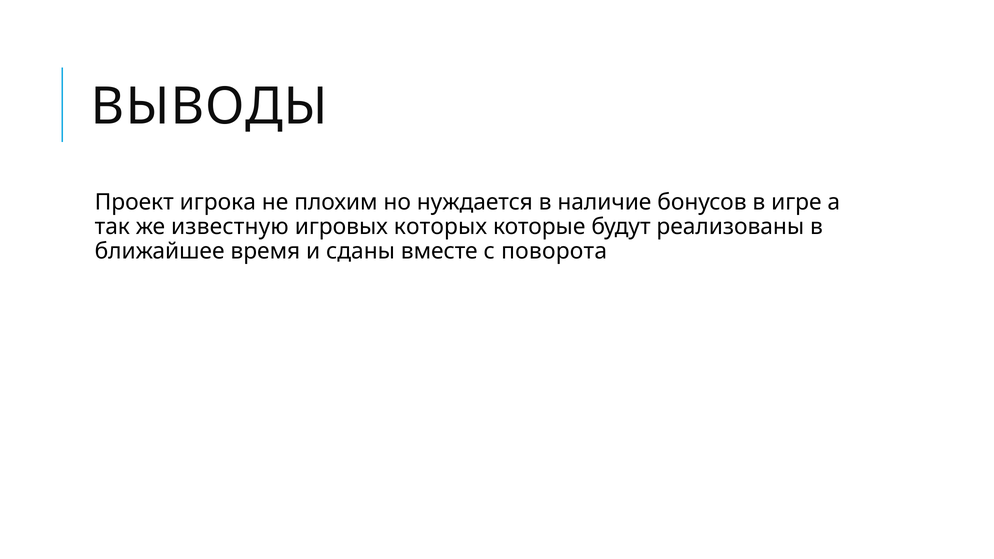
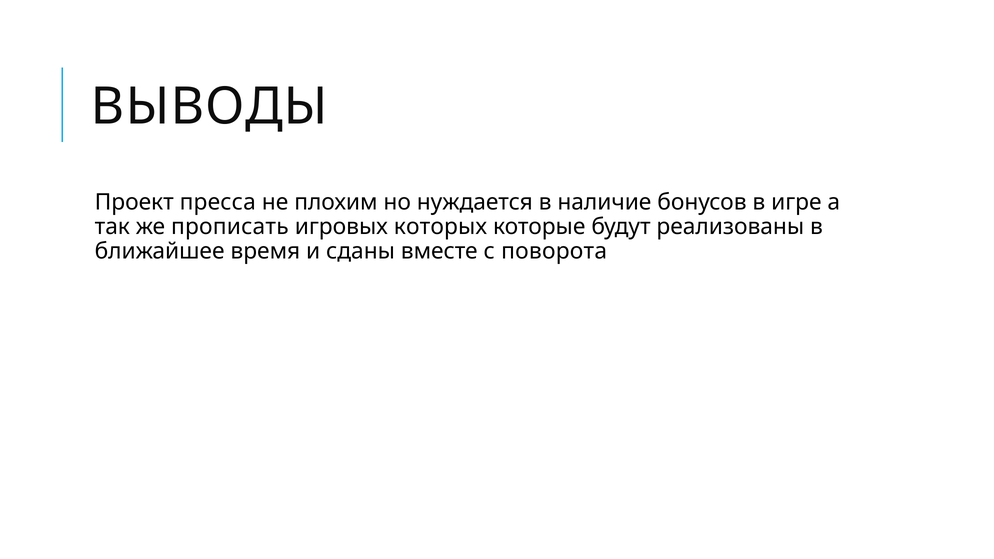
игрока: игрока -> пресса (218, 202)
известную: известную -> прописать (230, 227)
